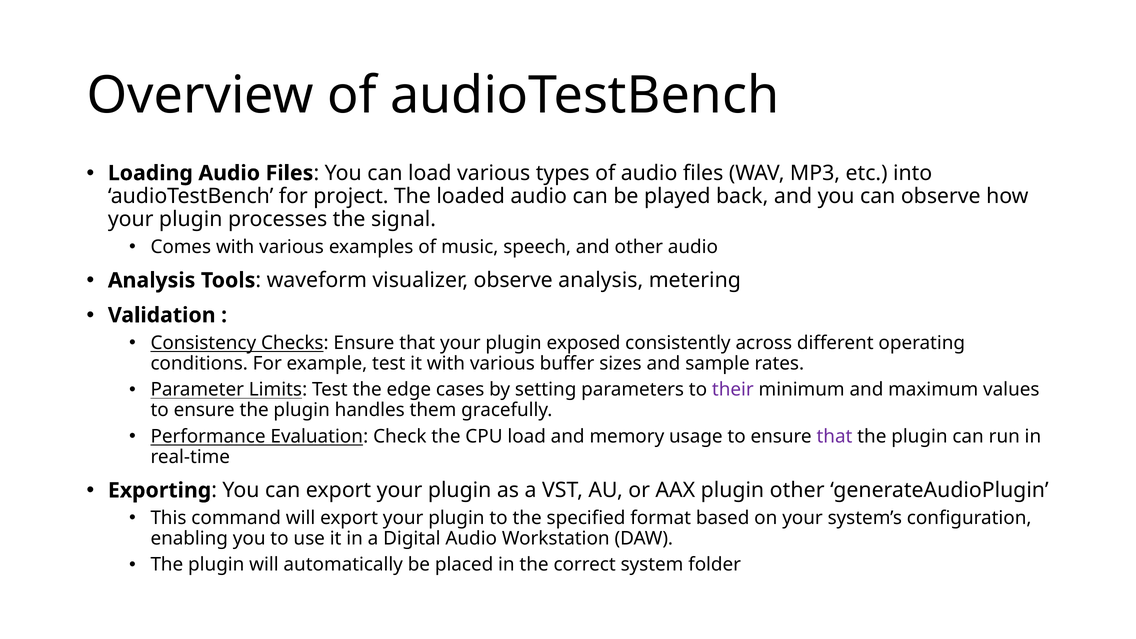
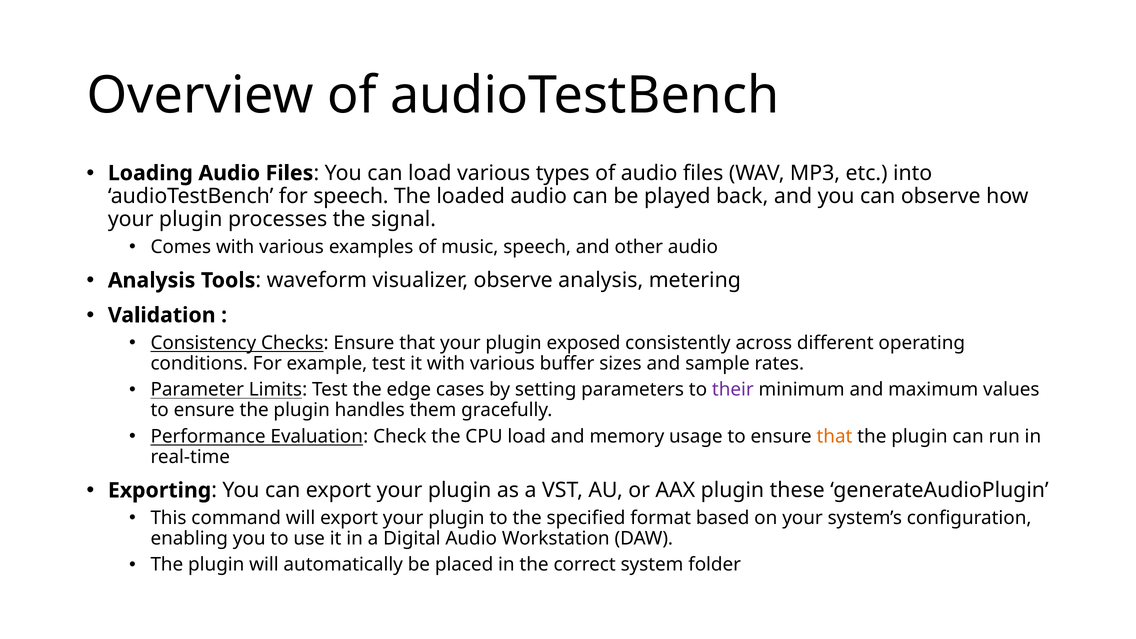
for project: project -> speech (351, 196)
that colour: purple -> orange (834, 436)
plugin other: other -> these (797, 490)
